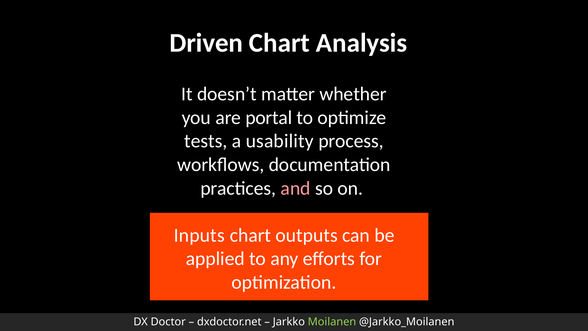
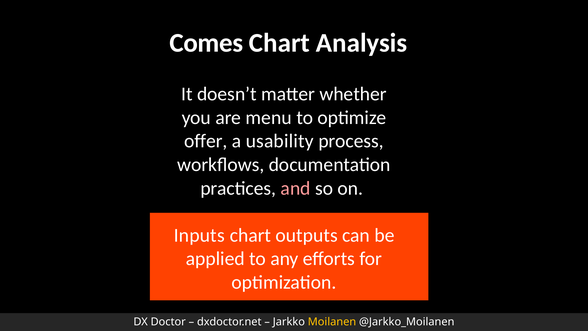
Driven: Driven -> Comes (206, 43)
portal: portal -> menu (269, 117)
tests: tests -> offer (206, 141)
Moilanen colour: light green -> yellow (332, 322)
